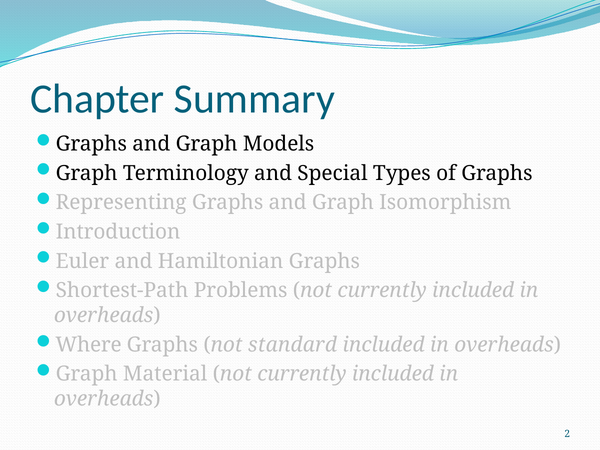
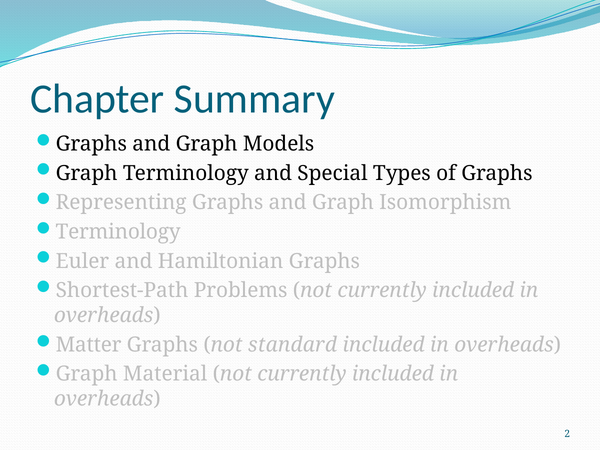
Introduction: Introduction -> Terminology (118, 232)
Where: Where -> Matter (89, 345)
